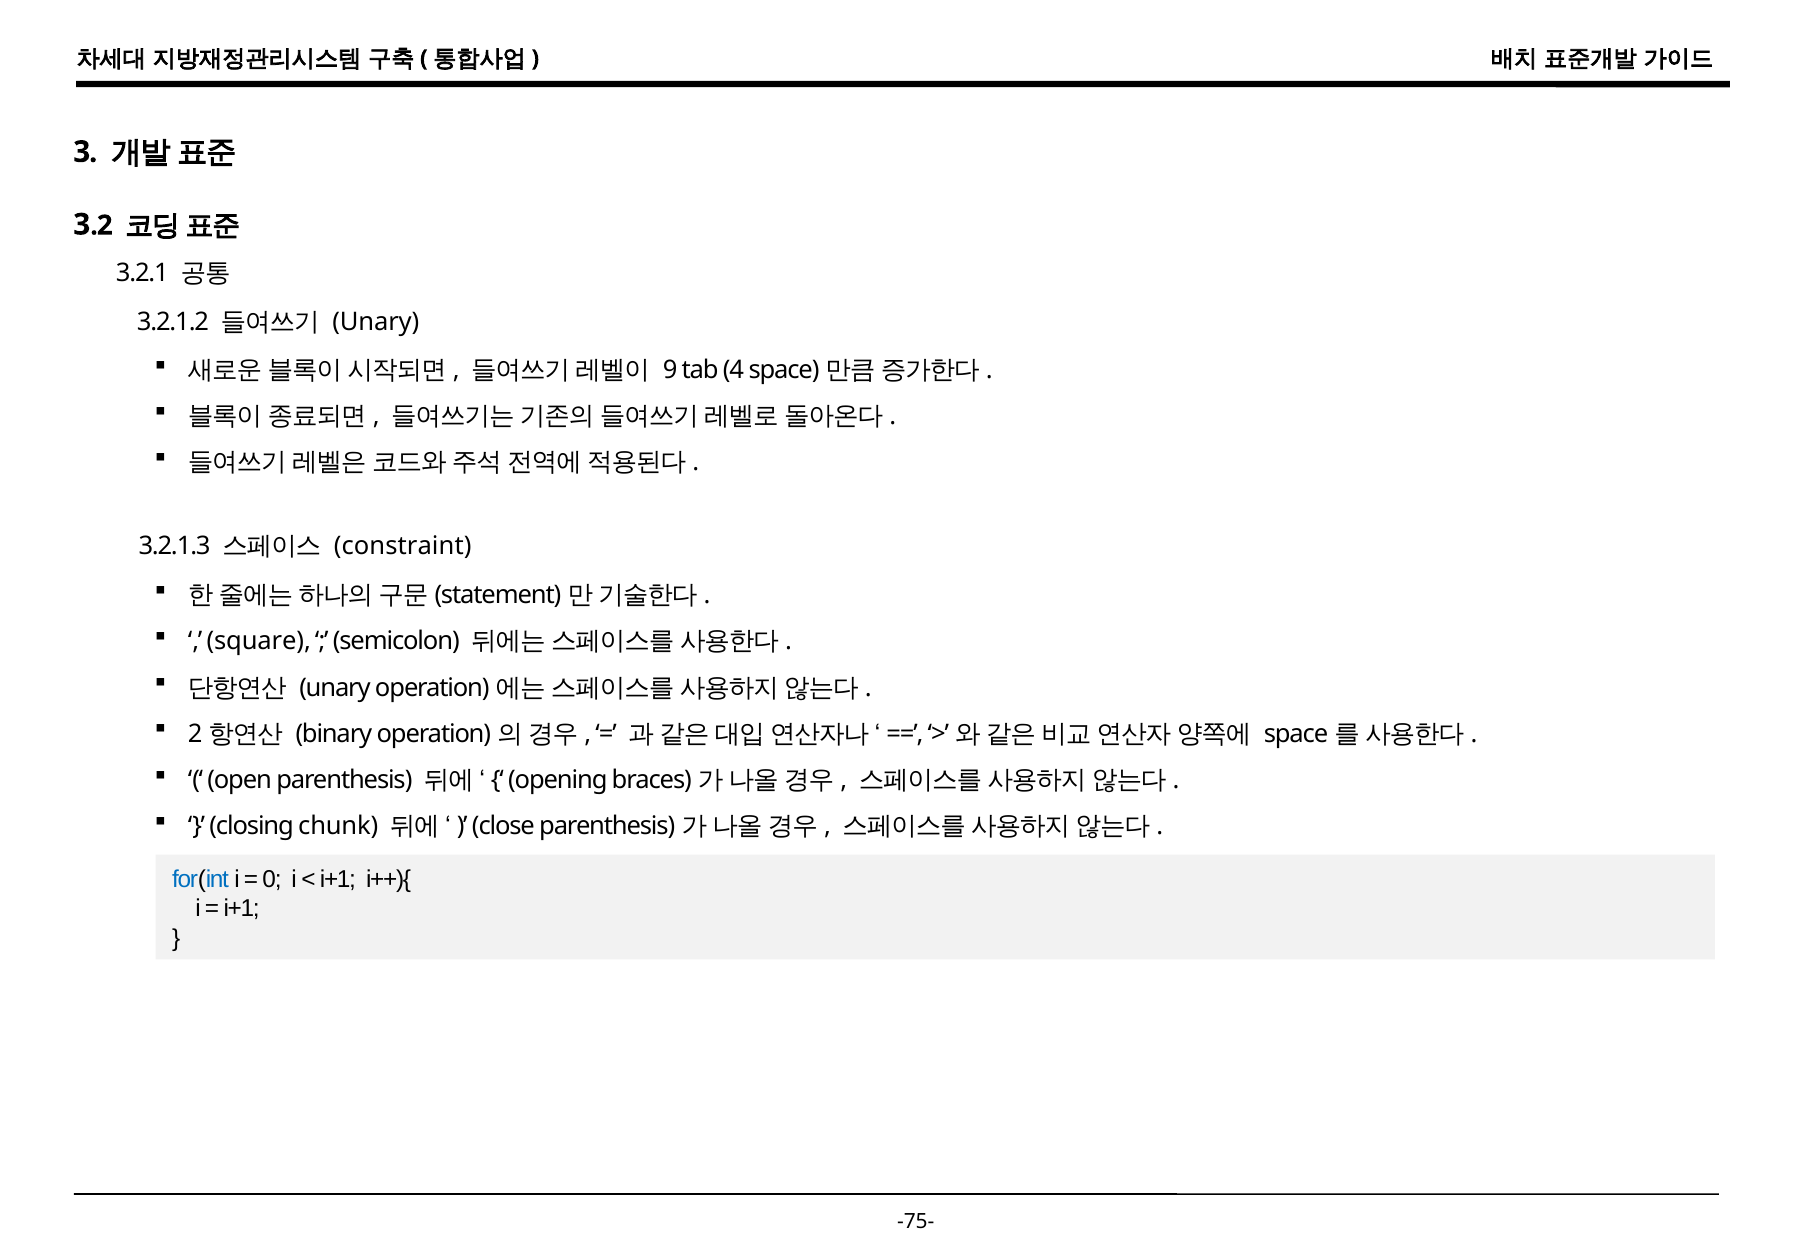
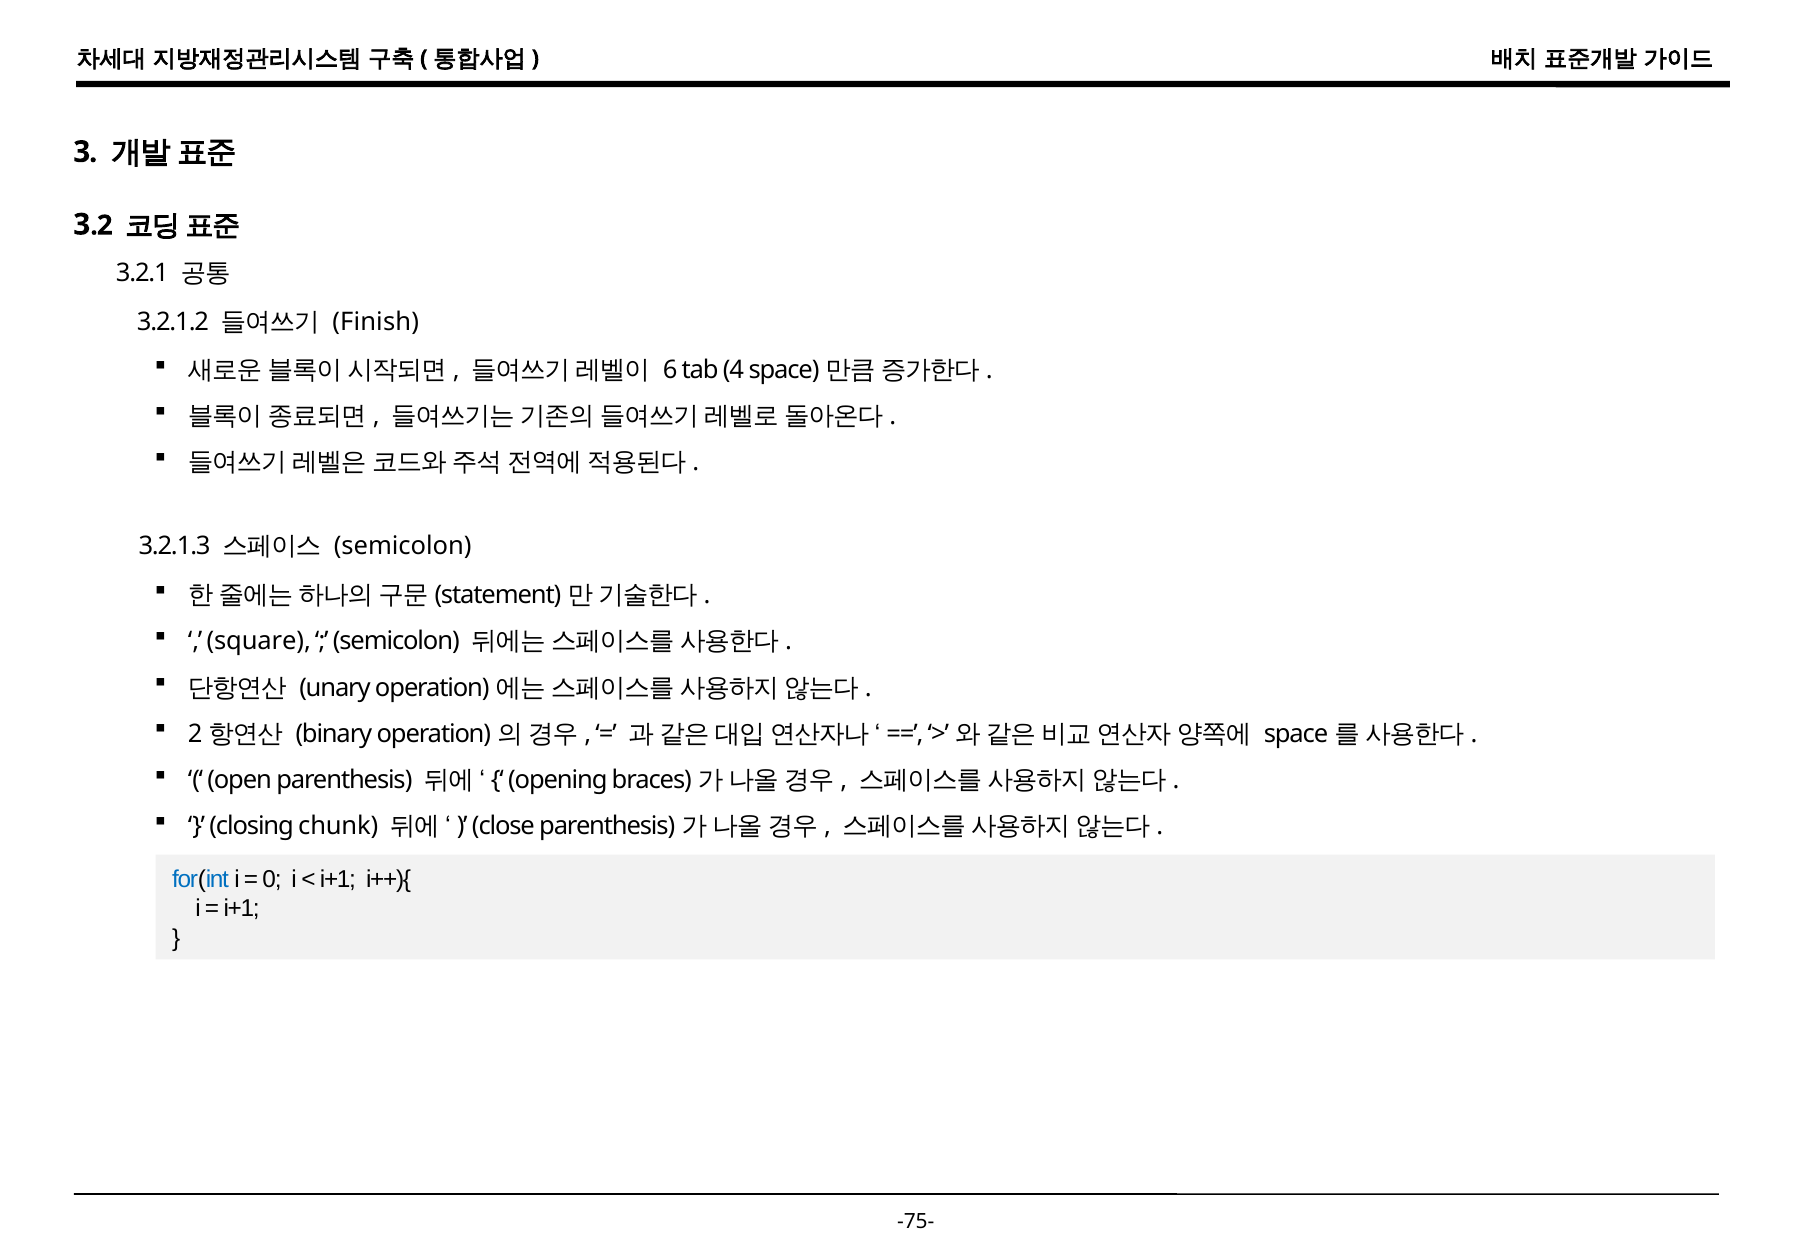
Unary: Unary -> Finish (376, 322)
9: 9 -> 6 (670, 370)
constraint: constraint -> semicolon (403, 546)
